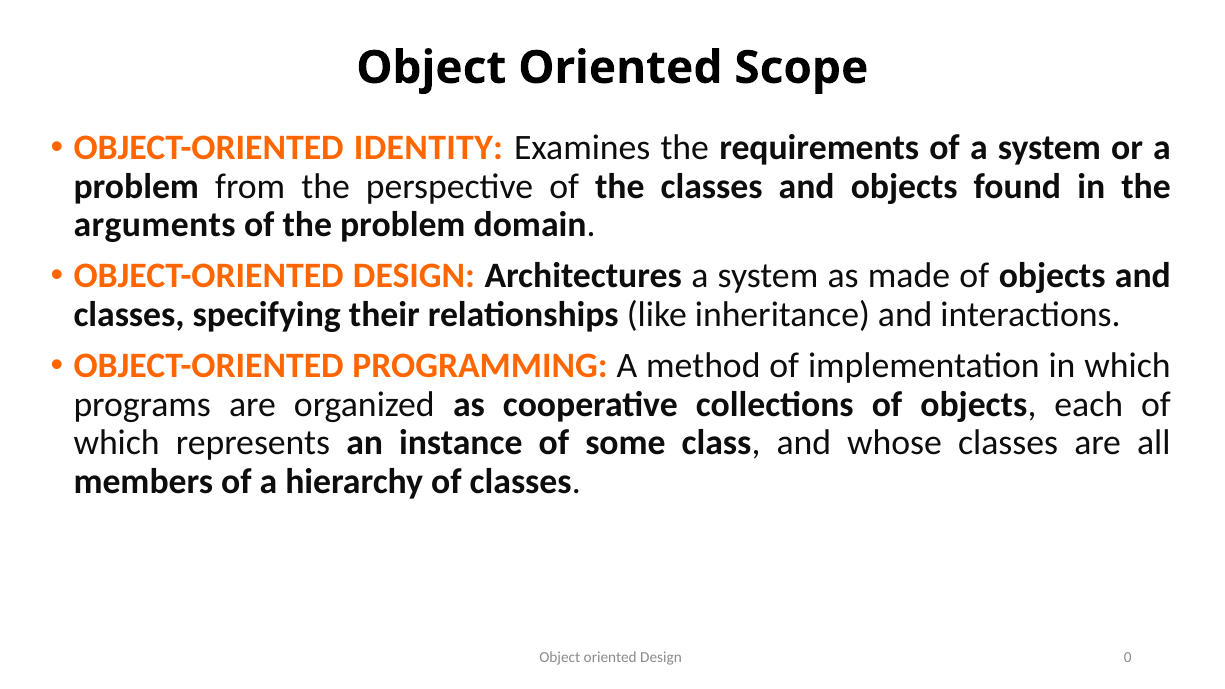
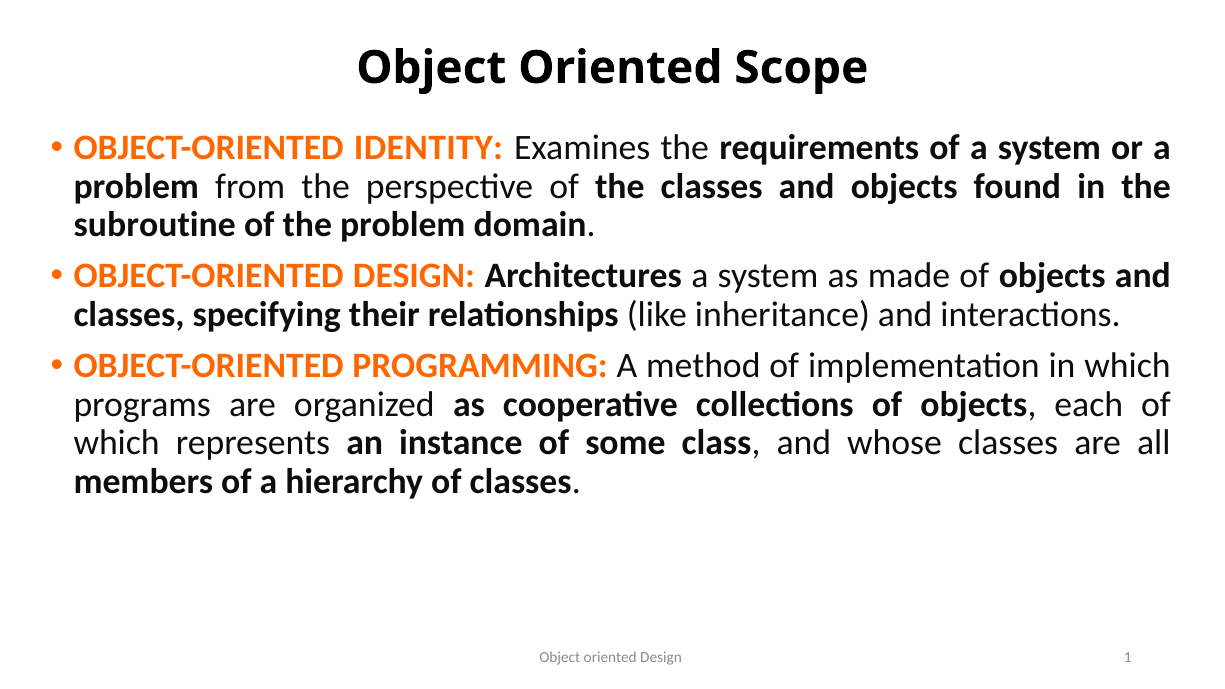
arguments: arguments -> subroutine (155, 225)
0: 0 -> 1 (1128, 658)
